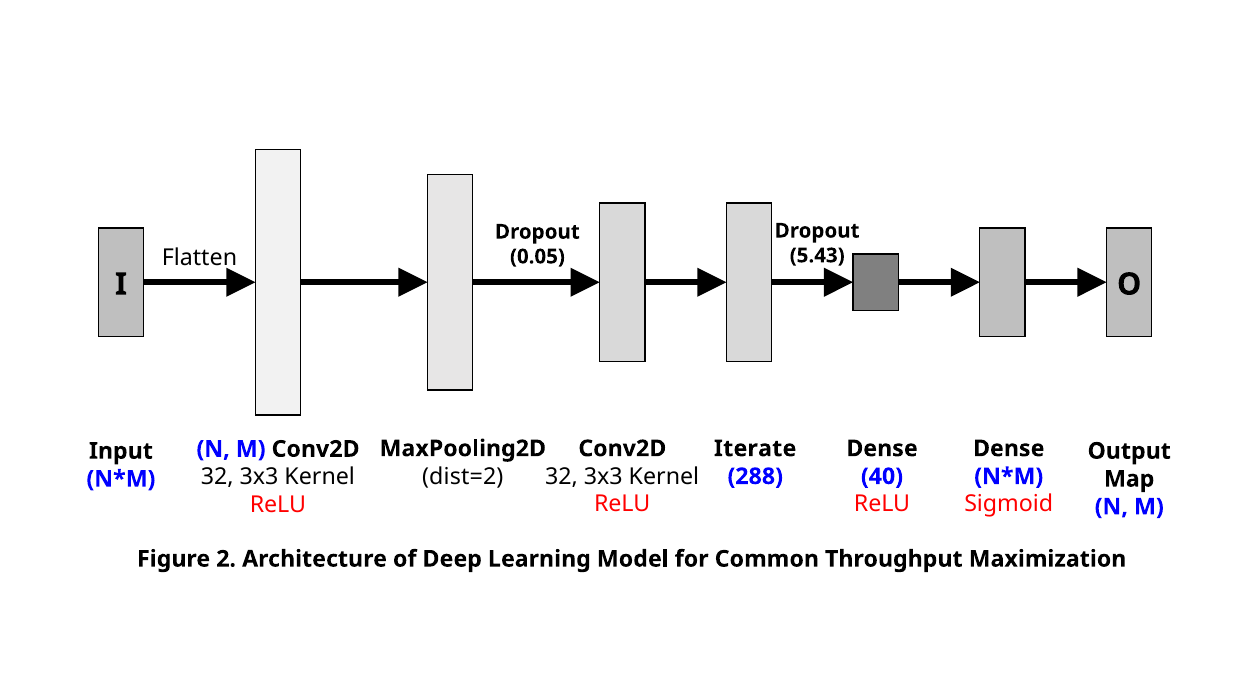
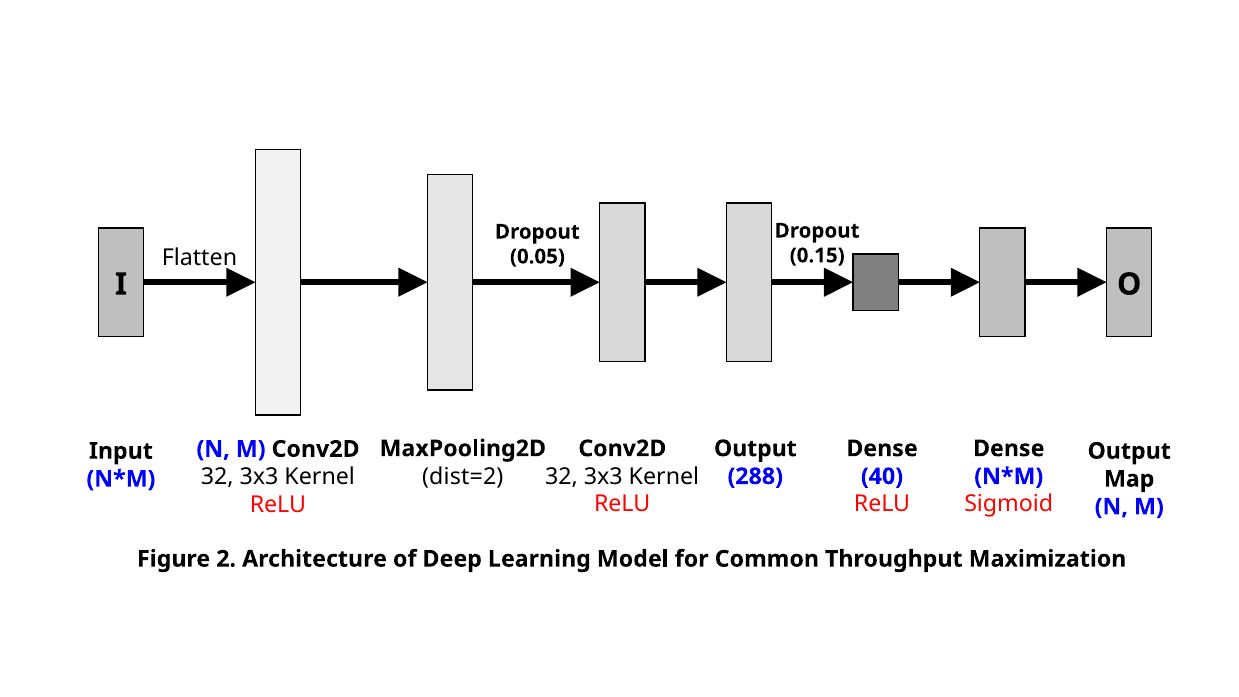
5.43: 5.43 -> 0.15 (817, 256)
Iterate: Iterate -> Output (755, 449)
